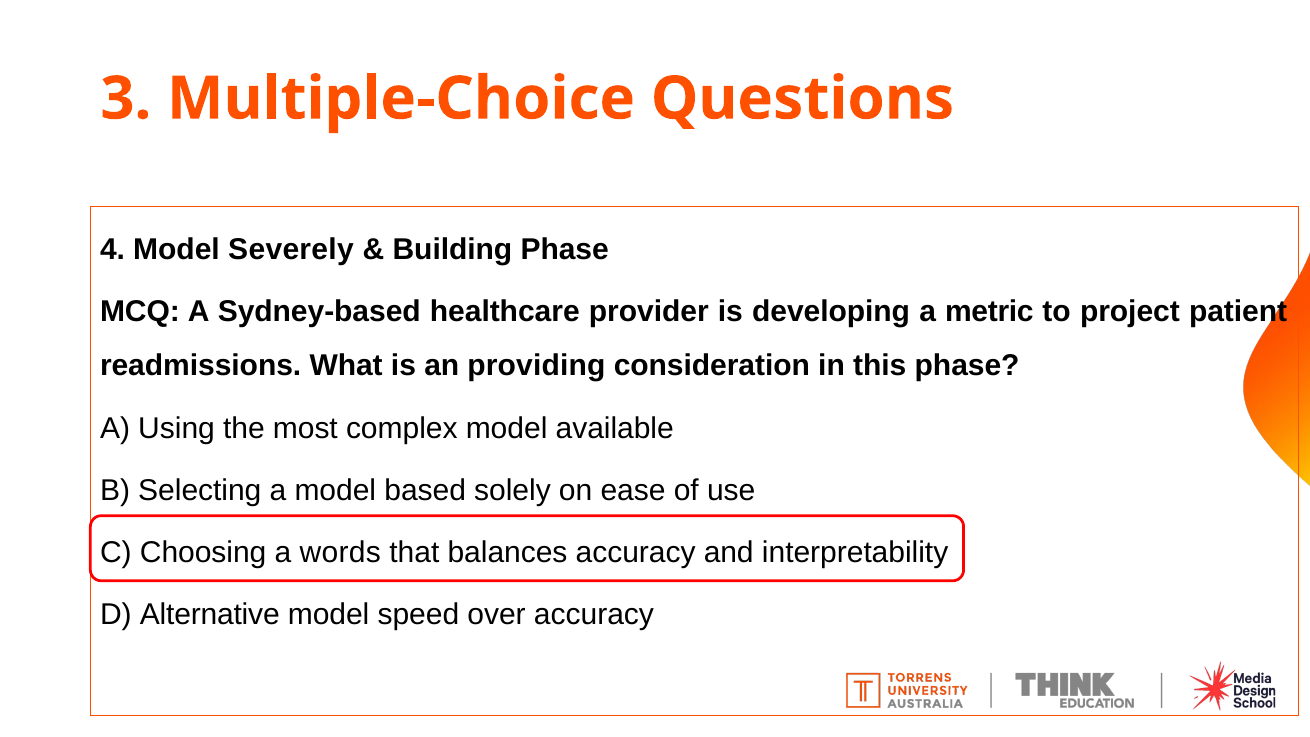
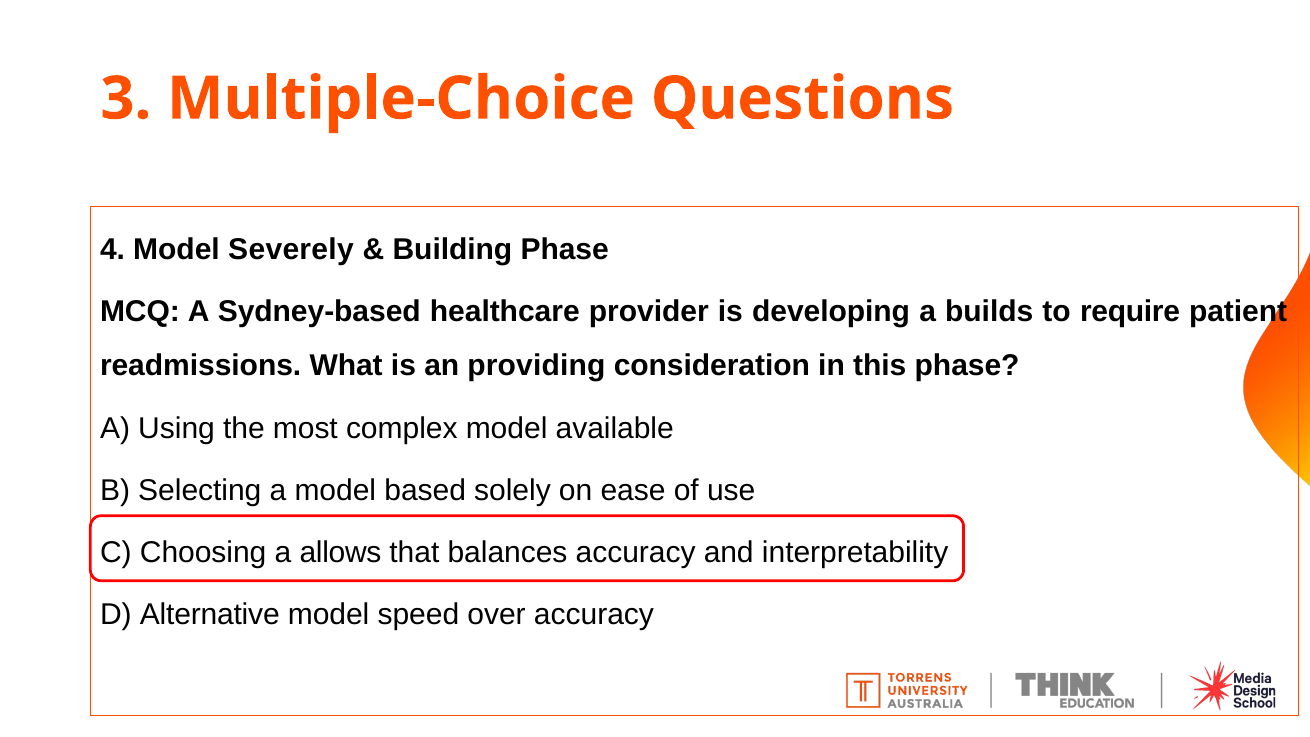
metric: metric -> builds (989, 312)
project: project -> require (1130, 312)
words: words -> allows (341, 552)
